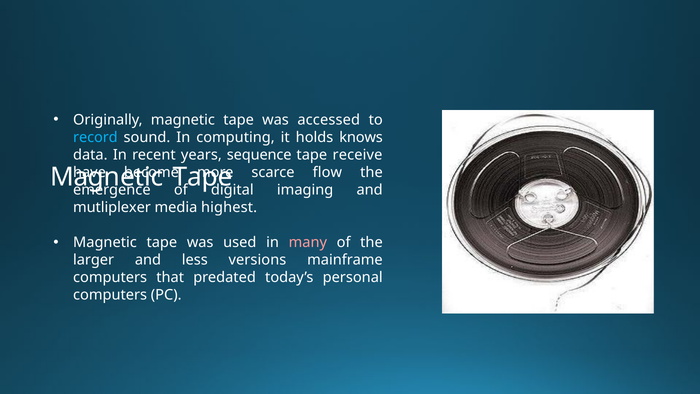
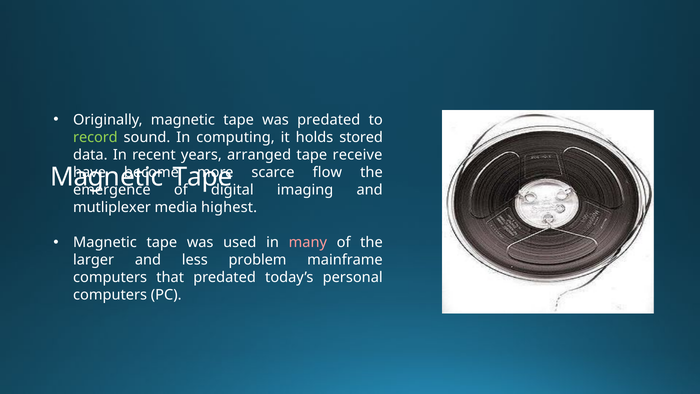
was accessed: accessed -> predated (329, 120)
record colour: light blue -> light green (95, 137)
knows: knows -> stored (361, 137)
sequence: sequence -> arranged (259, 155)
versions: versions -> problem (258, 260)
